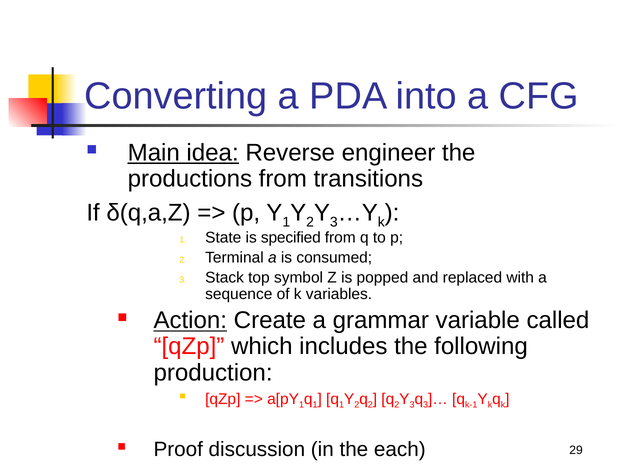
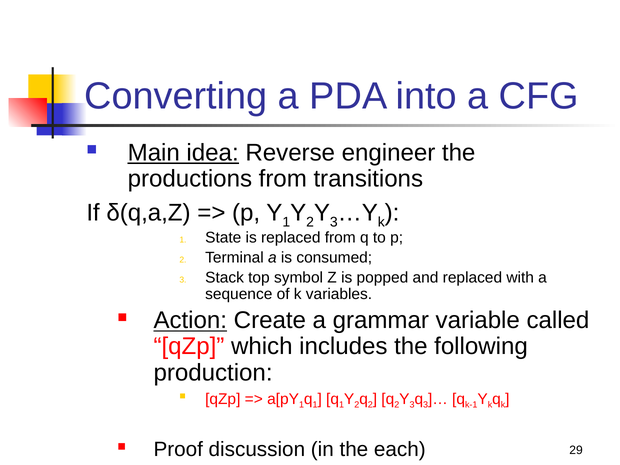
is specified: specified -> replaced (291, 238)
